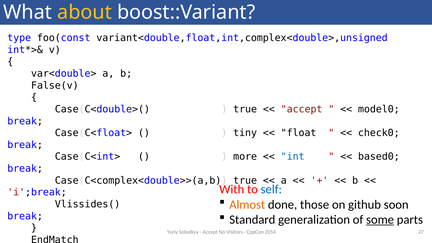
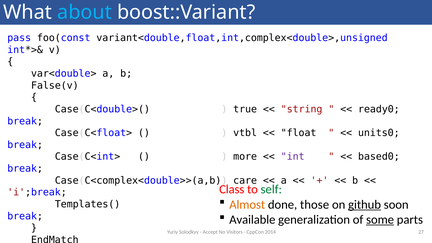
about colour: yellow -> light blue (85, 12)
type: type -> pass (19, 38)
accept: accept -> string (302, 109)
model0: model0 -> ready0 (379, 109)
tiny: tiny -> vtbl (245, 133)
check0: check0 -> units0 (379, 133)
int colour: blue -> purple (293, 157)
Case(C<complex<double>>(a,b true: true -> care (245, 180)
With: With -> Class (232, 189)
self colour: blue -> green (271, 189)
github underline: none -> present (365, 205)
Vlissides(: Vlissides( -> Templates( (88, 204)
Standard: Standard -> Available (252, 220)
